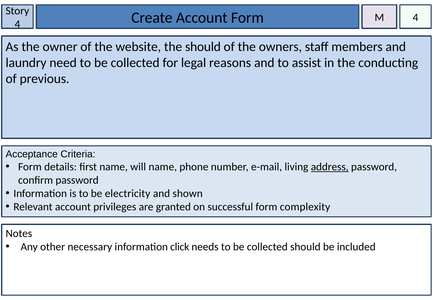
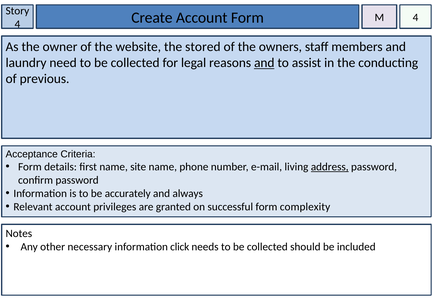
the should: should -> stored (203, 47)
and underline: none -> present (264, 63)
will: will -> site (138, 167)
electricity: electricity -> accurately (128, 193)
shown: shown -> always (188, 193)
